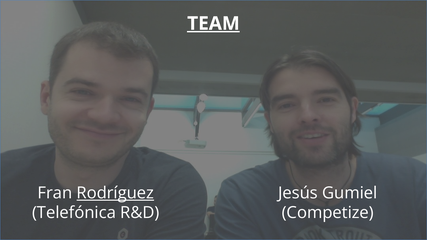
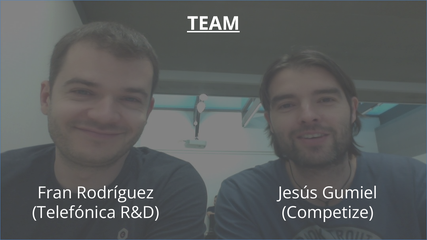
Rodríguez underline: present -> none (115, 193)
